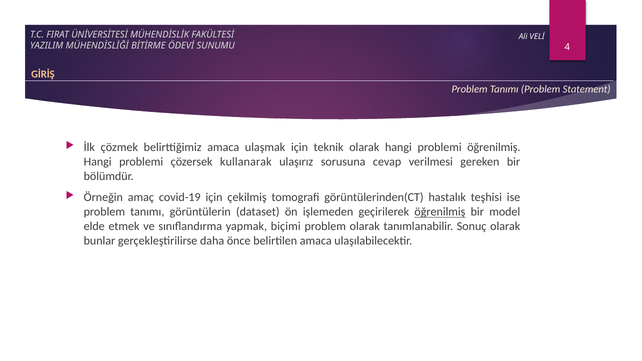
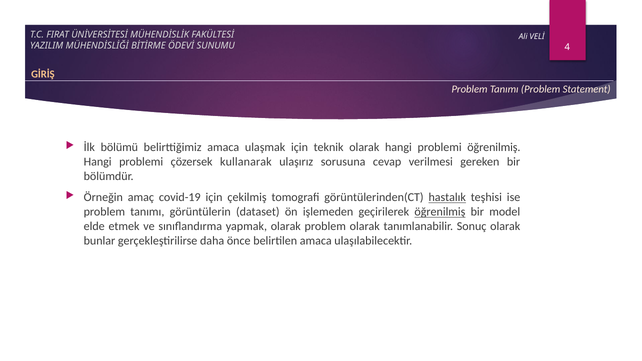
çözmek: çözmek -> bölümü (119, 148)
hastalık underline: none -> present (447, 198)
yapmak biçimi: biçimi -> olarak (286, 226)
